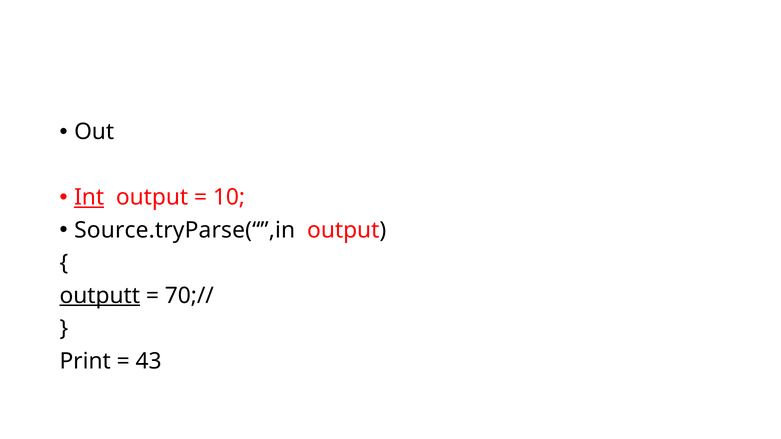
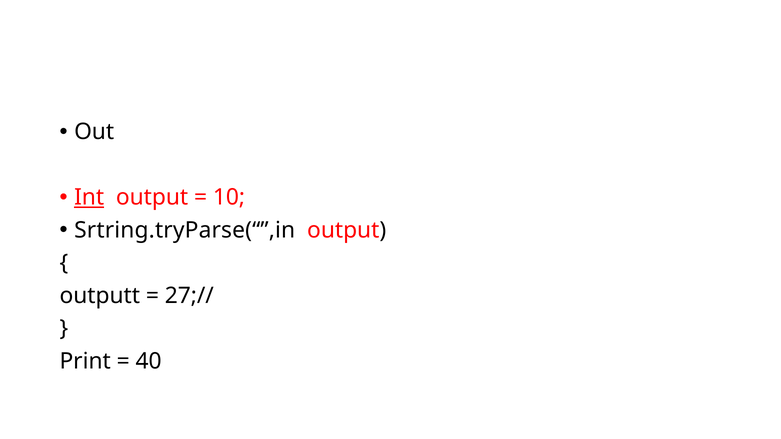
Source.tryParse(“”,in: Source.tryParse(“”,in -> Srtring.tryParse(“”,in (185, 230)
outputt underline: present -> none (100, 296)
70;//: 70;// -> 27;// (189, 296)
43: 43 -> 40 (149, 361)
